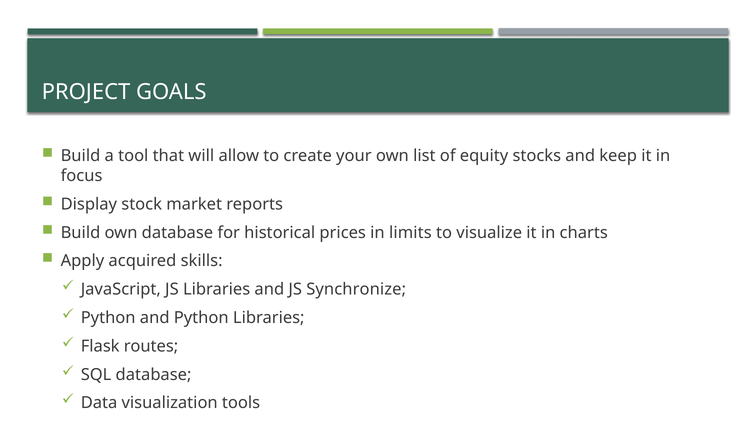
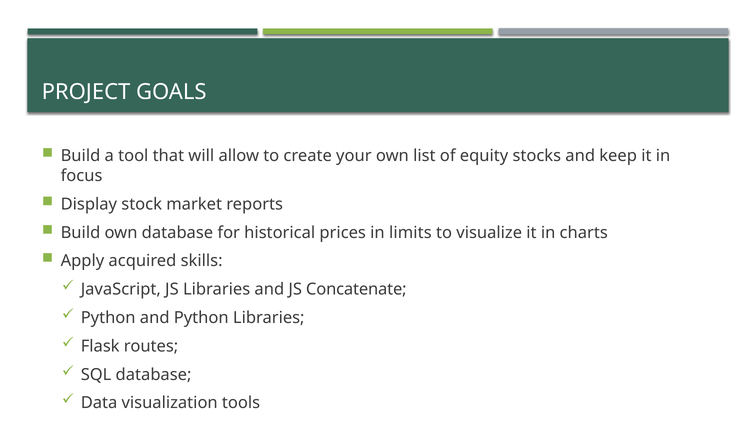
Synchronize: Synchronize -> Concatenate (356, 289)
